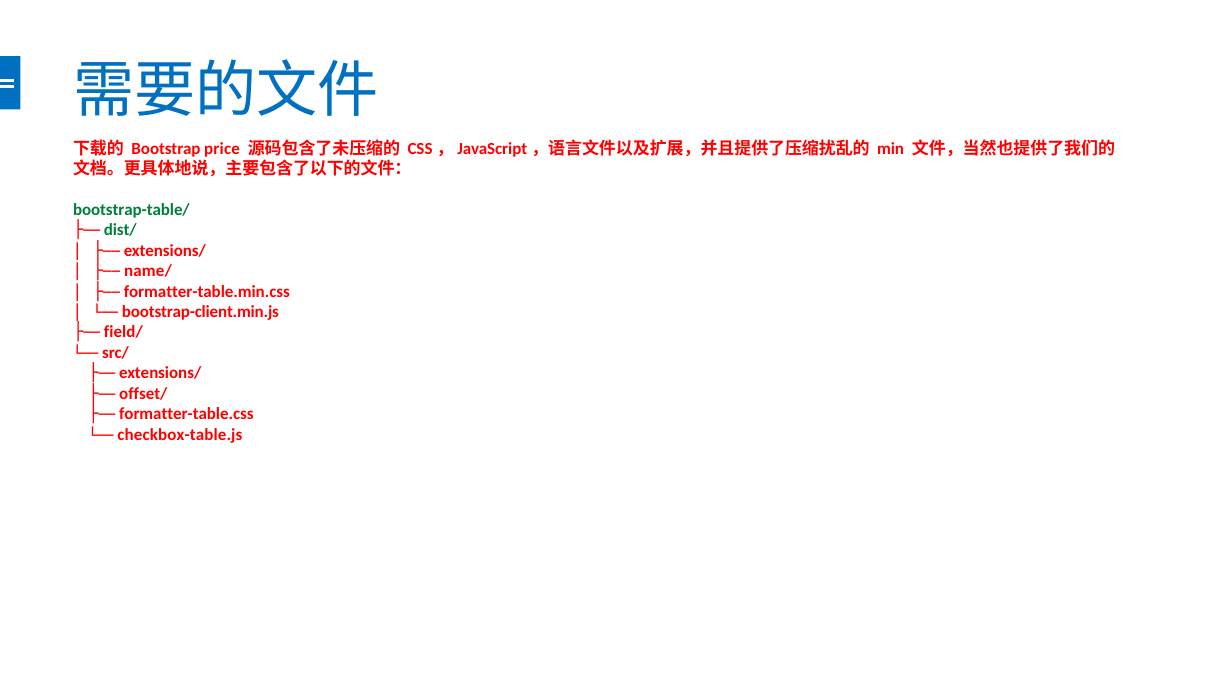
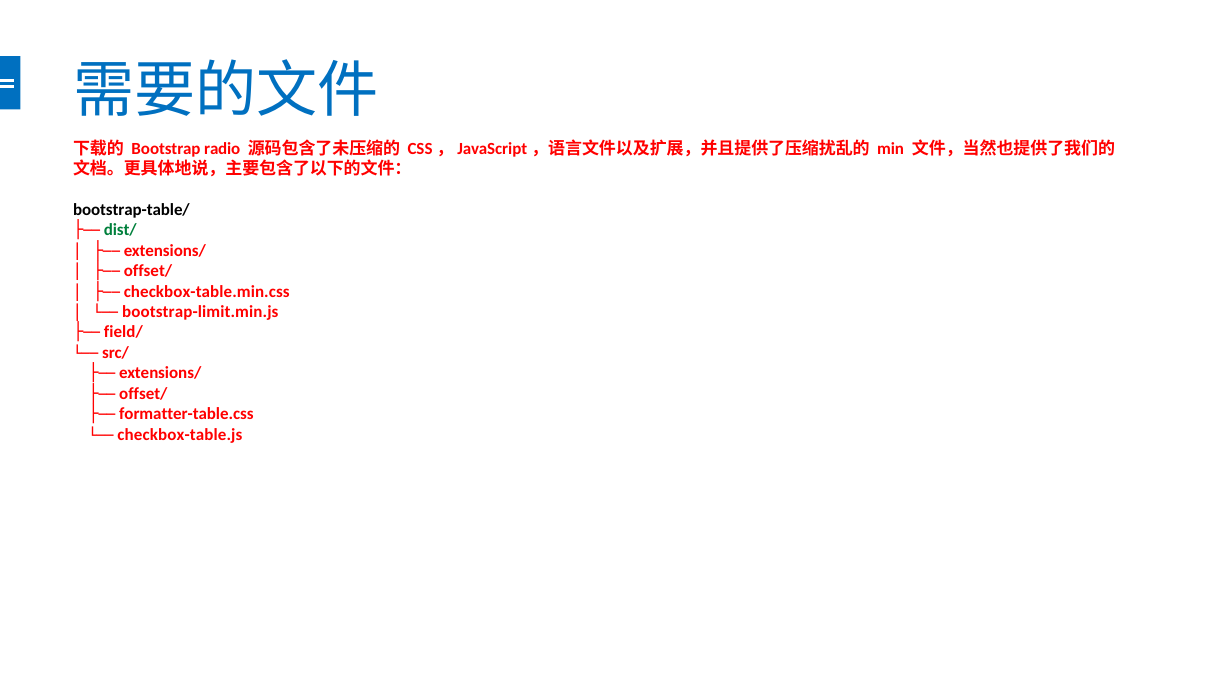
price: price -> radio (222, 148)
bootstrap-table/ colour: green -> black (131, 210)
name/: name/ -> offset/ (148, 271)
formatter-table.min.css: formatter-table.min.css -> checkbox-table.min.css (207, 291)
bootstrap-client.min.js: bootstrap-client.min.js -> bootstrap-limit.min.js (200, 312)
